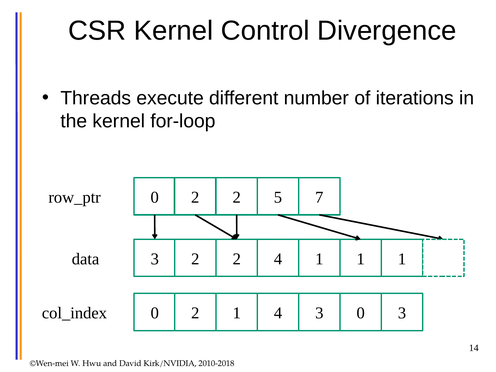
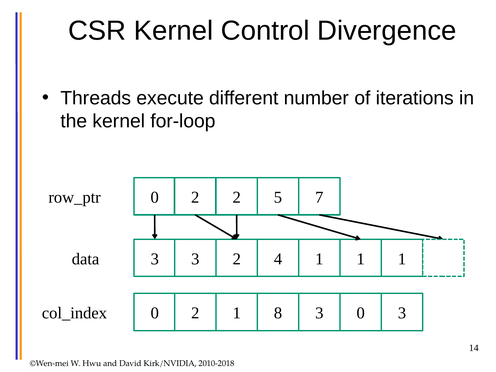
3 2: 2 -> 3 (195, 259)
1 4: 4 -> 8 (278, 313)
